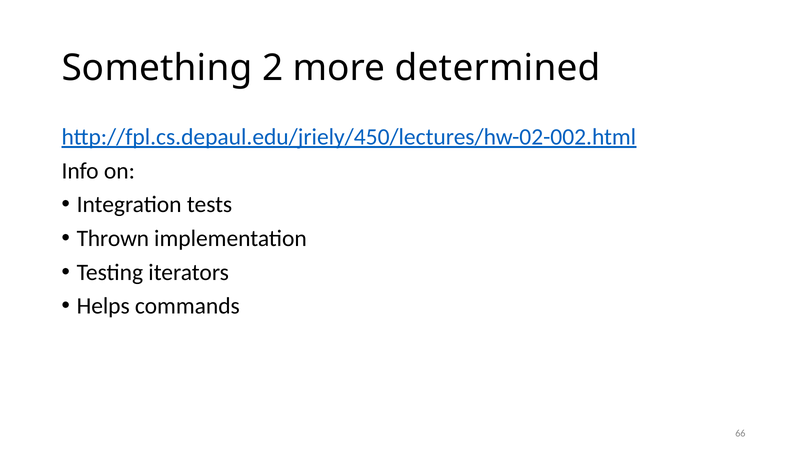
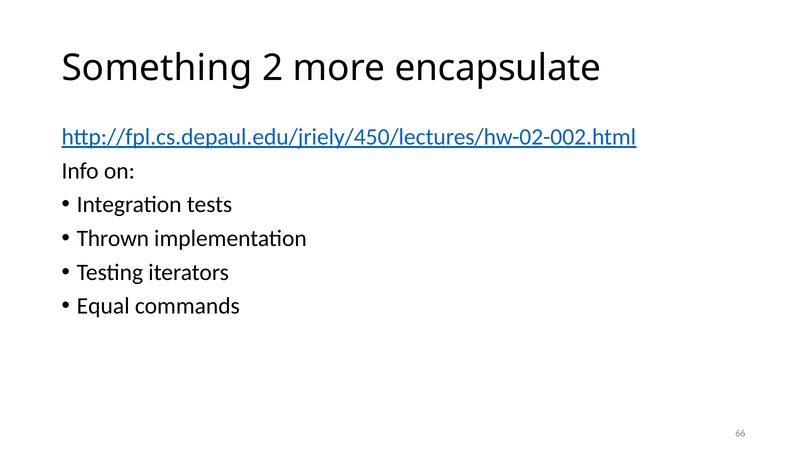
determined: determined -> encapsulate (498, 68)
Helps: Helps -> Equal (103, 306)
